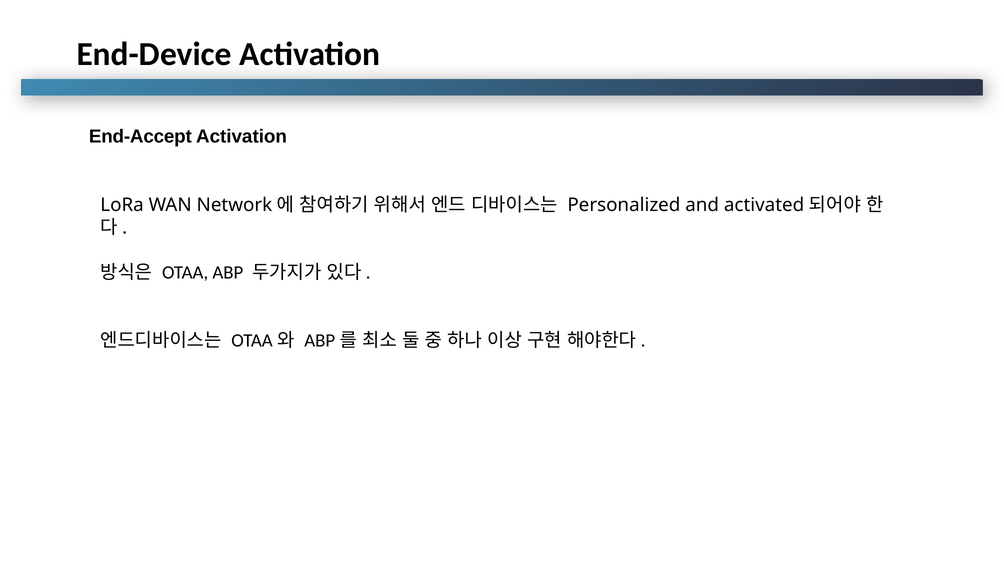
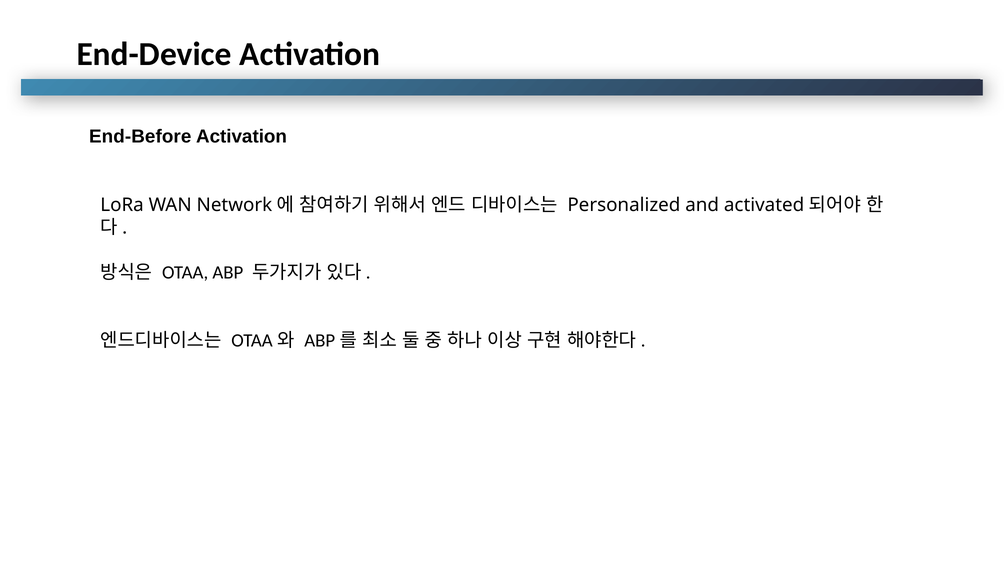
End-Accept: End-Accept -> End-Before (140, 137)
